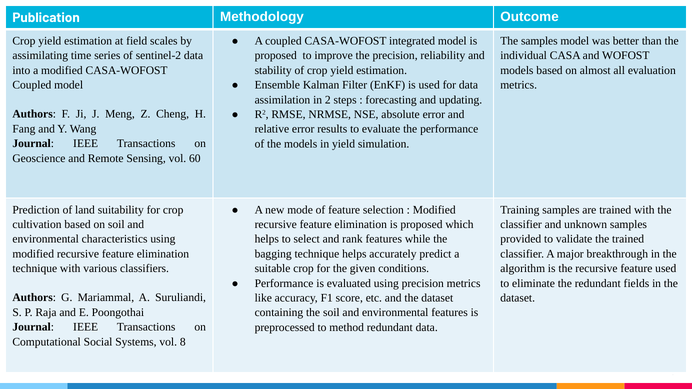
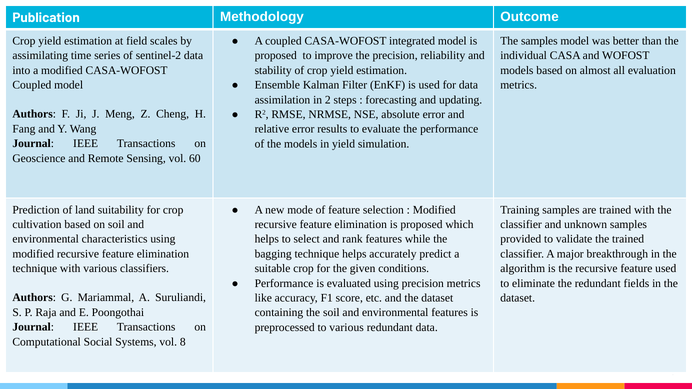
to method: method -> various (347, 328)
